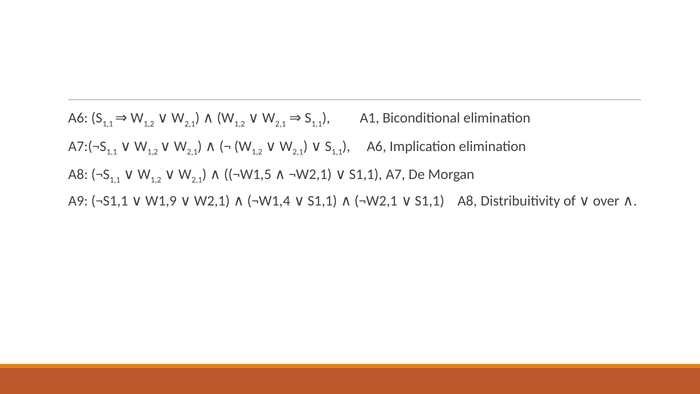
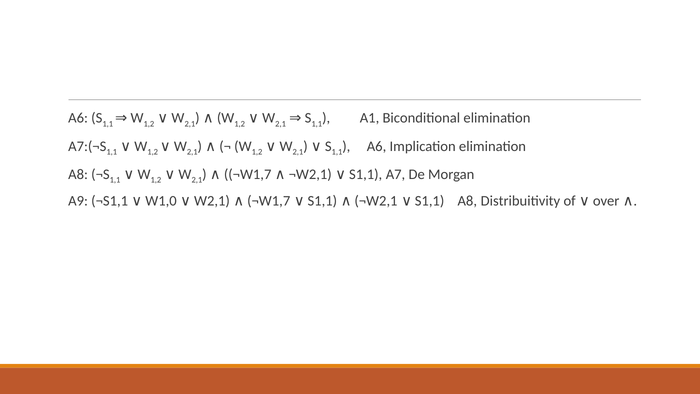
¬W1,5: ¬W1,5 -> ¬W1,7 (248, 174)
W1,9: W1,9 -> W1,0 (161, 201)
W2,1 ¬W1,4: ¬W1,4 -> ¬W1,7 (269, 201)
